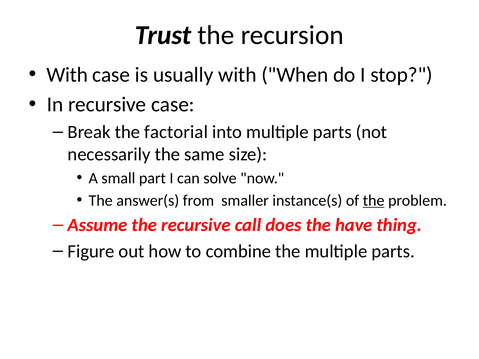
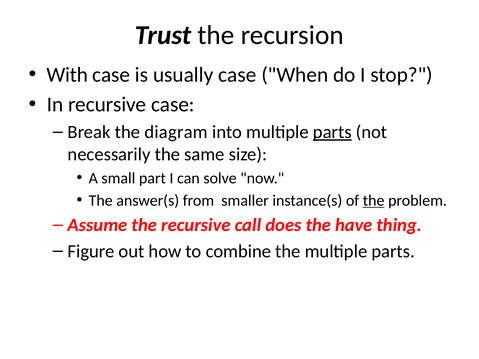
usually with: with -> case (237, 75)
factorial: factorial -> diagram (176, 132)
parts underline: none -> present (332, 132)
